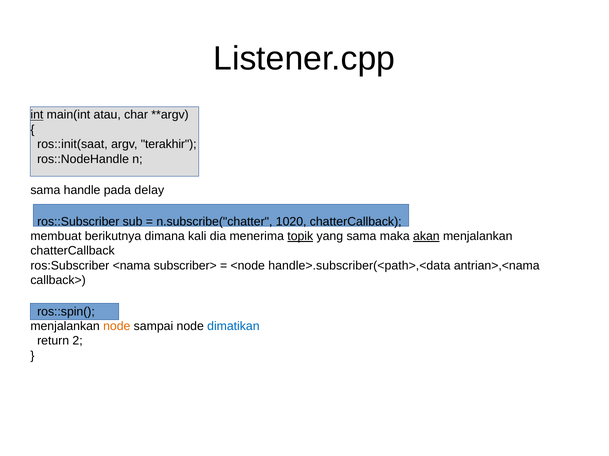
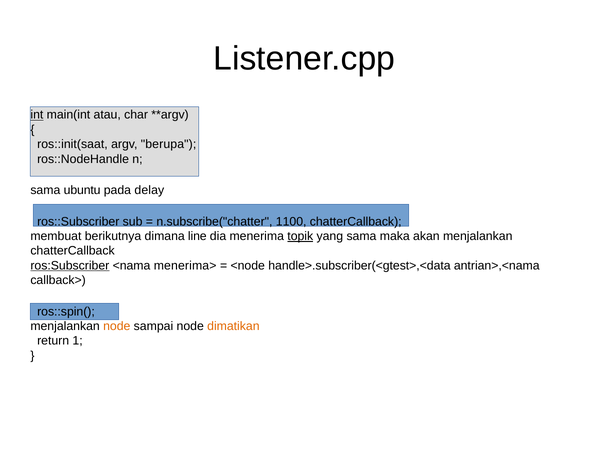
terakhir: terakhir -> berupa (169, 145)
handle: handle -> ubuntu (82, 191)
1020: 1020 -> 1100 (291, 222)
kali: kali -> line (197, 237)
akan underline: present -> none (426, 237)
ros:Subscriber underline: none -> present (70, 266)
subscriber>: subscriber> -> menerima> (185, 266)
handle>.subscriber(<path>,<data: handle>.subscriber(<path>,<data -> handle>.subscriber(<gtest>,<data (359, 266)
dimatikan colour: blue -> orange (233, 327)
2: 2 -> 1 (78, 341)
